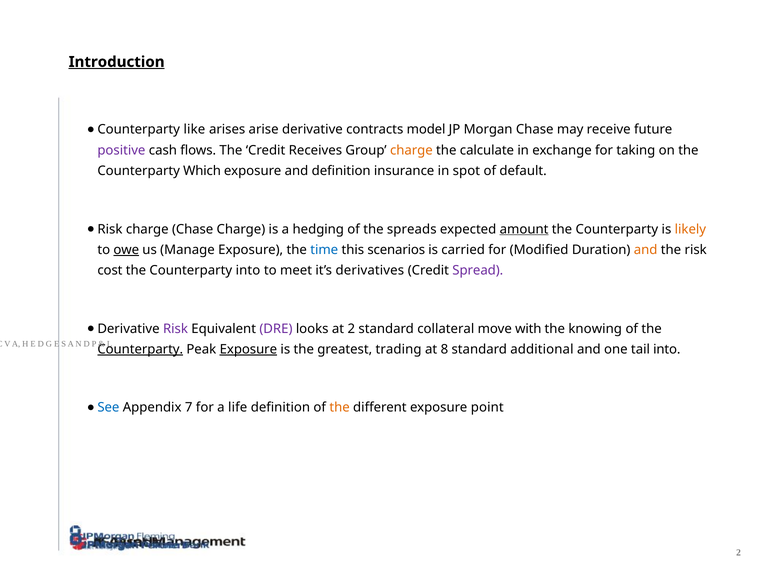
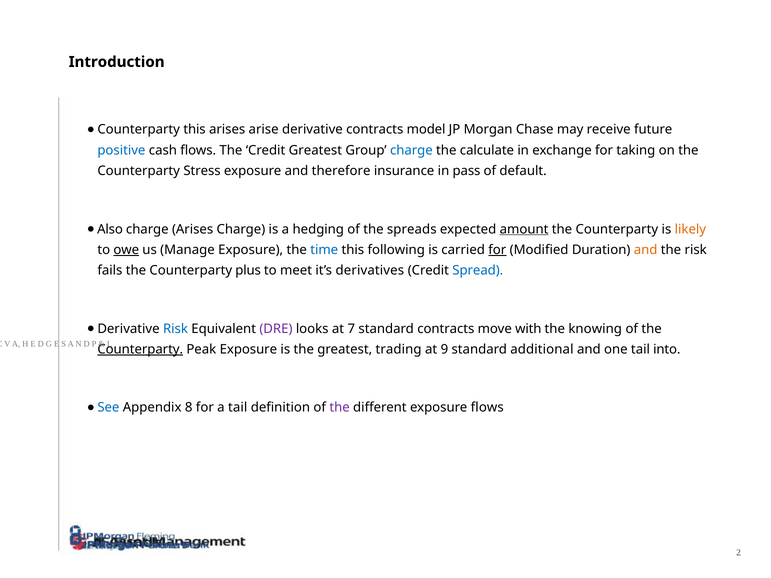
Introduction underline: present -> none (117, 62)
Counterparty like: like -> this (195, 130)
positive colour: purple -> blue (121, 150)
Credit Receives: Receives -> Greatest (315, 150)
charge colour: orange -> blue (411, 150)
Which: Which -> Stress (202, 171)
and definition: definition -> therefore (341, 171)
spot: spot -> pass (467, 171)
Risk: Risk -> Also (110, 229)
charge Chase: Chase -> Arises (193, 229)
scenarios: scenarios -> following (396, 250)
for underline: none -> present (497, 250)
cost: cost -> fails (110, 271)
Counterparty into: into -> plus (248, 271)
Spread colour: purple -> blue (478, 271)
Risk colour: purple -> blue (175, 329)
at 2: 2 -> 7 (351, 329)
standard collateral: collateral -> contracts (446, 329)
Exposure underline: present -> none (248, 350)
8: 8 -> 9 (444, 350)
7: 7 -> 8 (189, 408)
a life: life -> tail (238, 408)
the colour: orange -> purple (340, 408)
exposure point: point -> flows (487, 408)
